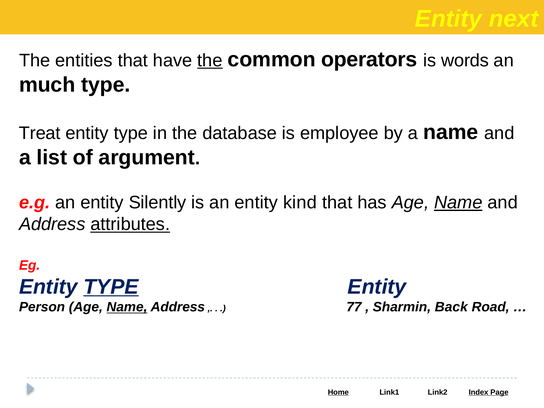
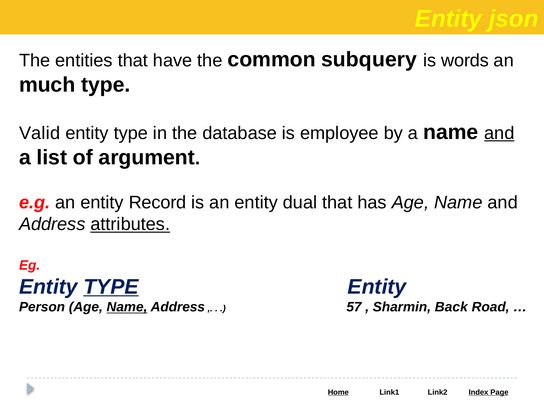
next: next -> json (514, 19)
the underline: present -> none (210, 60)
operators: operators -> subquery (369, 59)
Treat: Treat -> Valid (40, 133)
and underline: none -> present (499, 133)
Silently: Silently -> Record (158, 203)
kind: kind -> dual (300, 203)
Name underline: present -> none (458, 203)
77: 77 -> 57 (354, 307)
